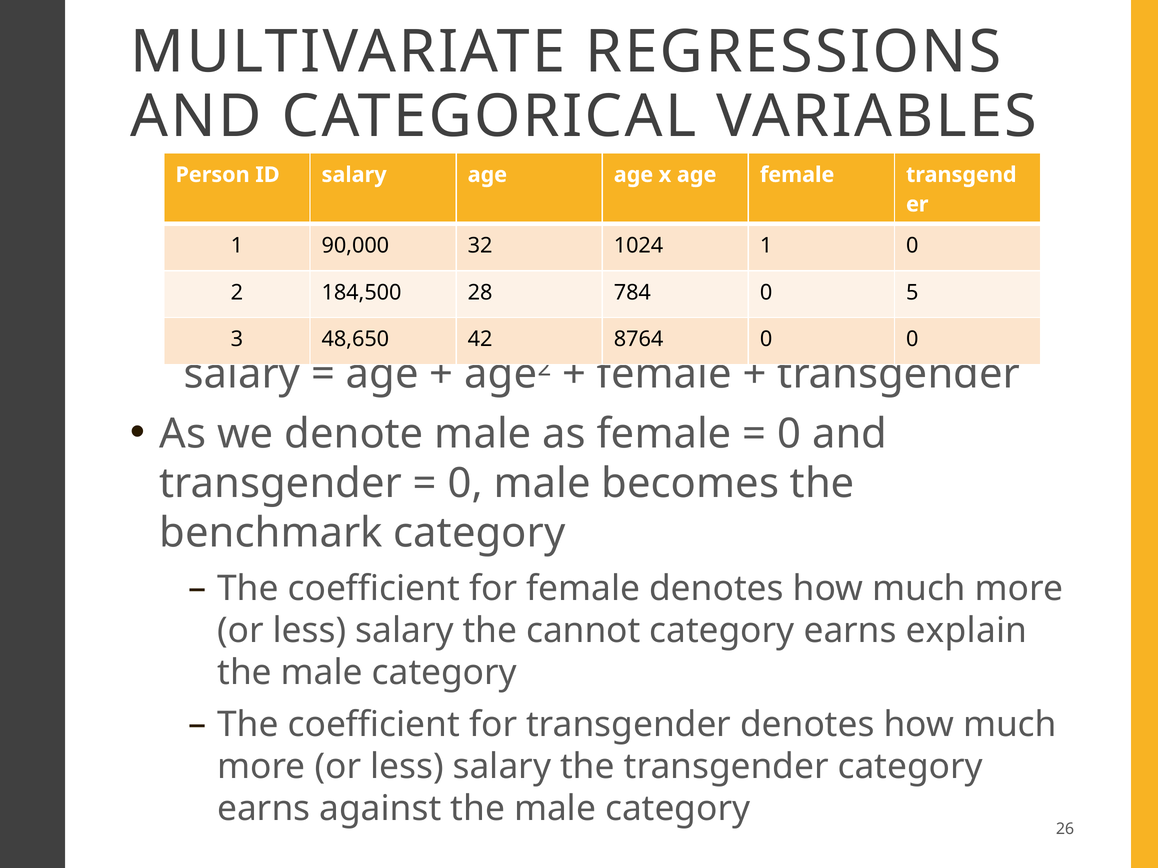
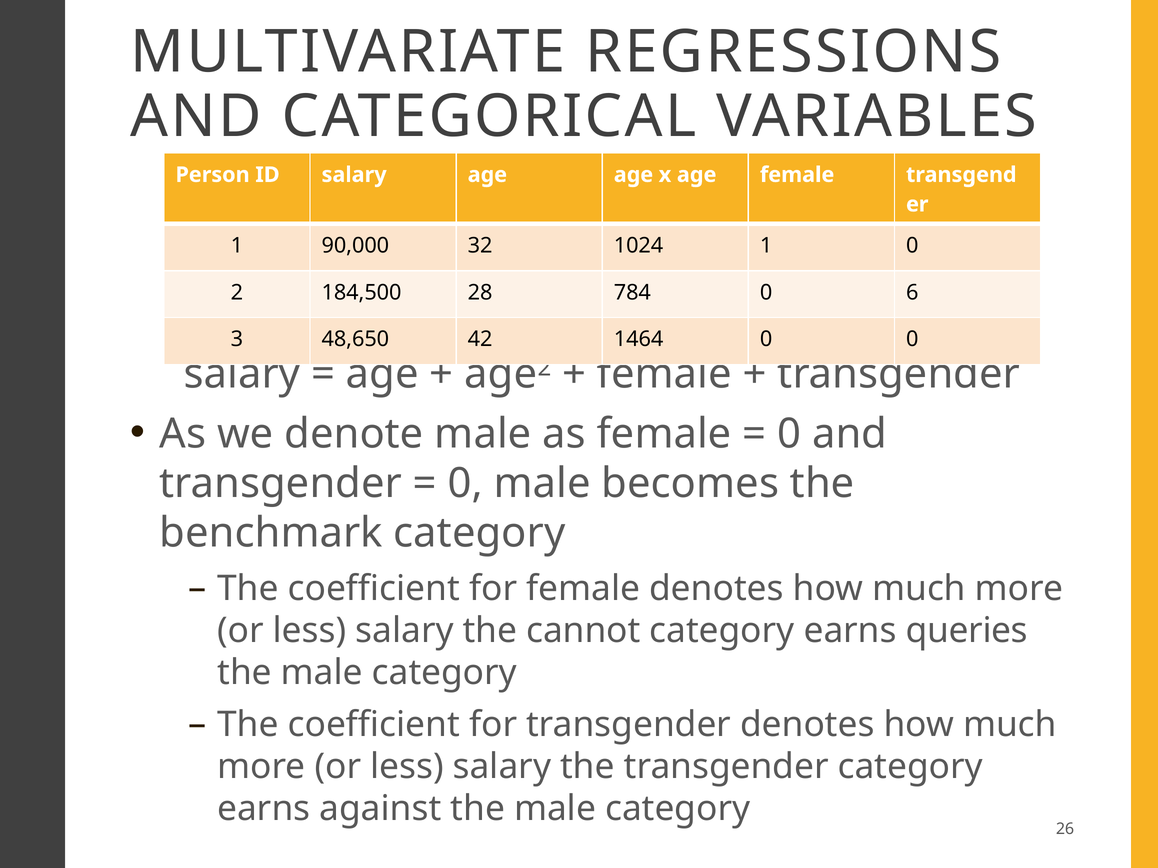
5: 5 -> 6 (912, 293)
8764: 8764 -> 1464 (639, 340)
explain: explain -> queries (967, 631)
